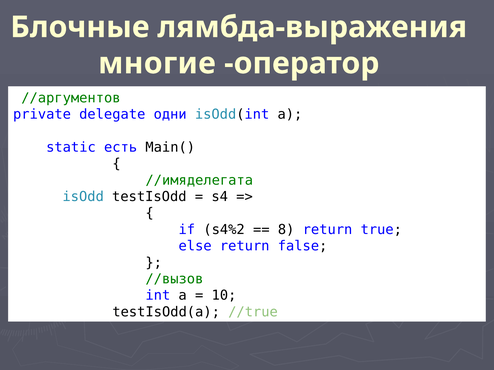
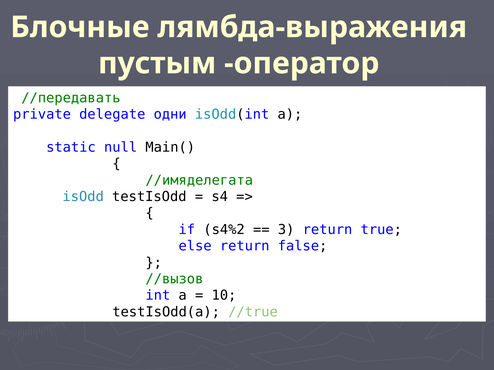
многие: многие -> пустым (157, 63)
//аргументов: //аргументов -> //передавать (71, 98)
есть: есть -> null (121, 148)
8: 8 -> 3 (286, 230)
